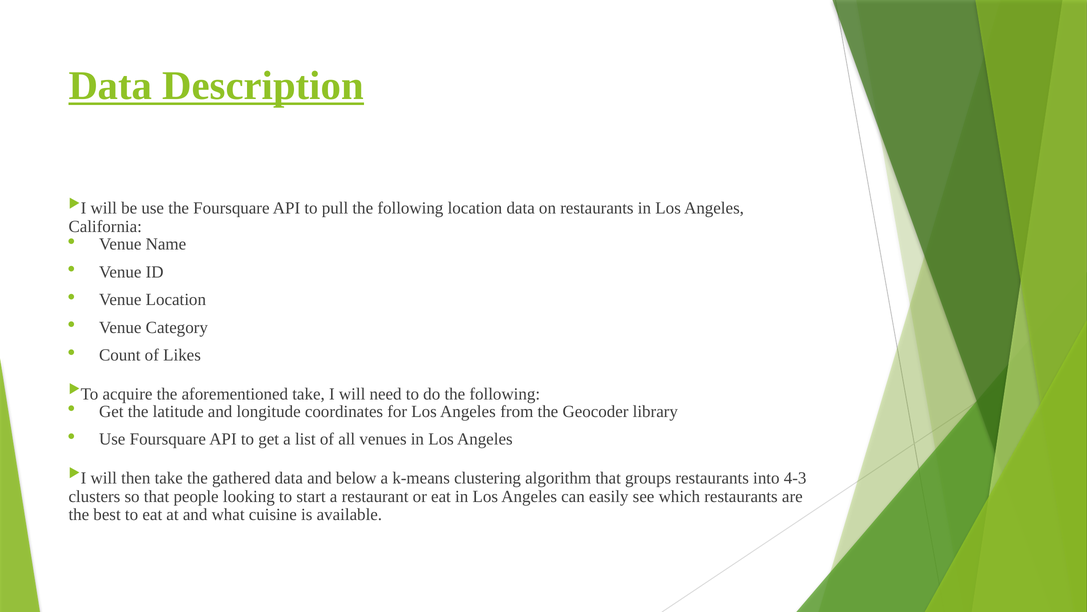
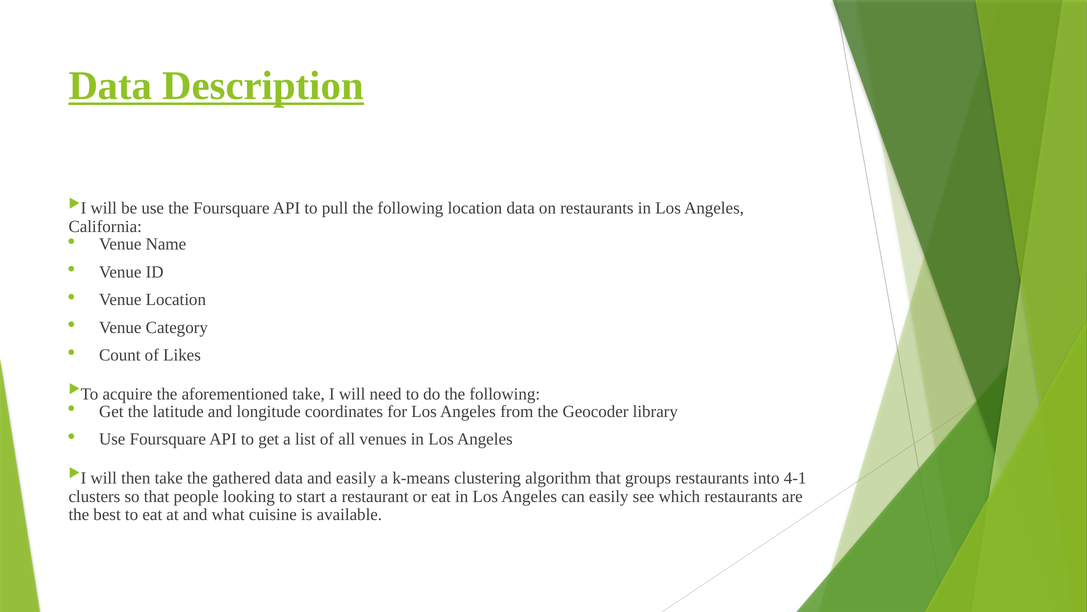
and below: below -> easily (356, 478)
4-3: 4-3 -> 4-1 (795, 478)
